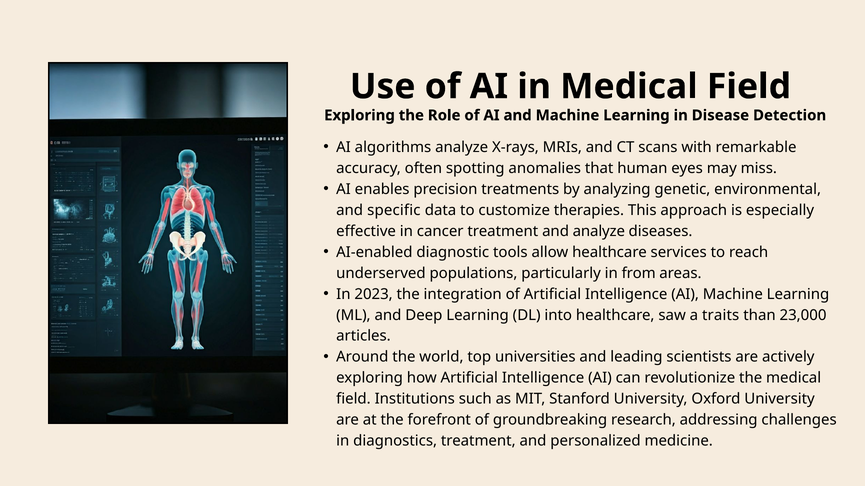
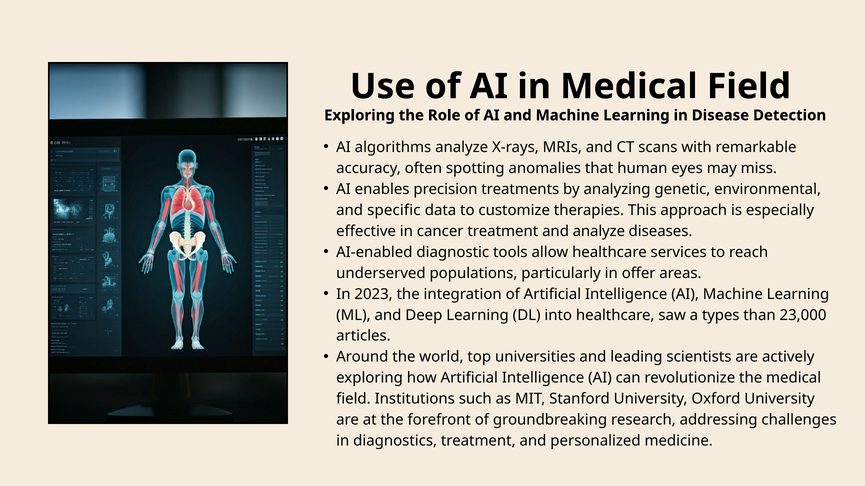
from: from -> offer (639, 273)
traits: traits -> types (721, 315)
